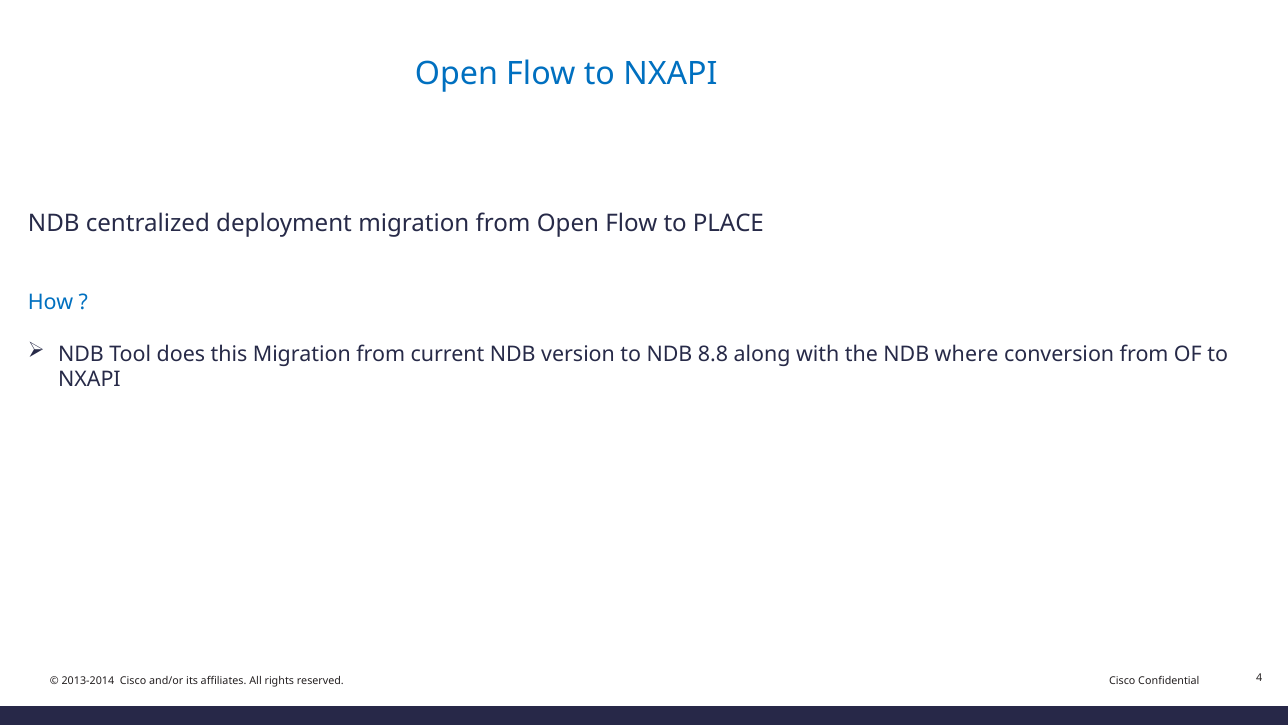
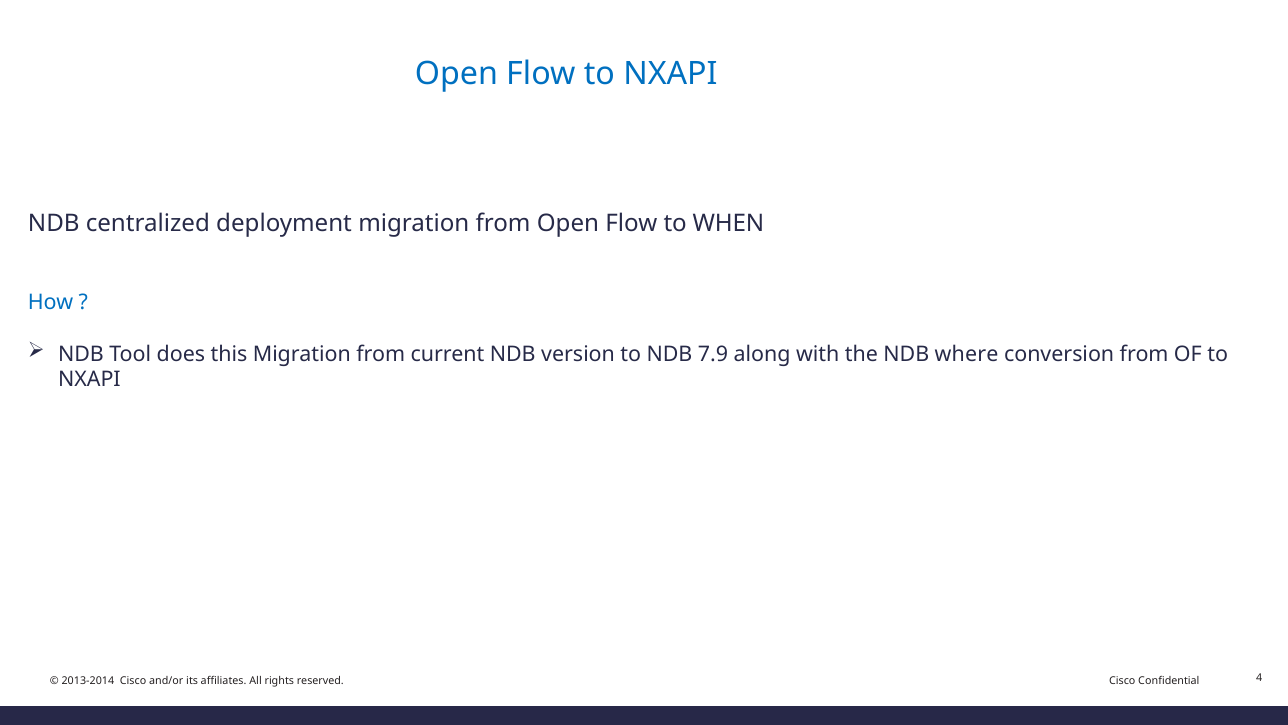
PLACE: PLACE -> WHEN (728, 224)
8.8: 8.8 -> 7.9 (713, 354)
